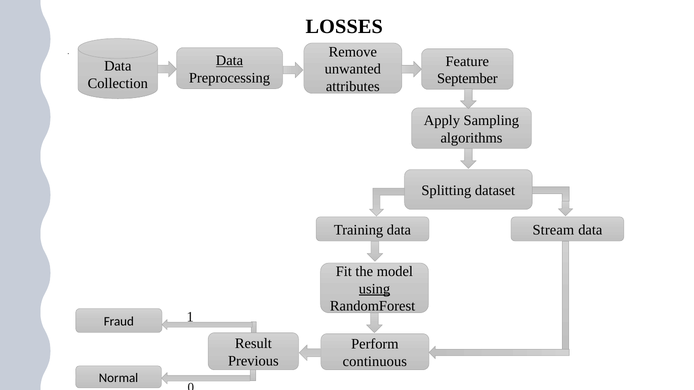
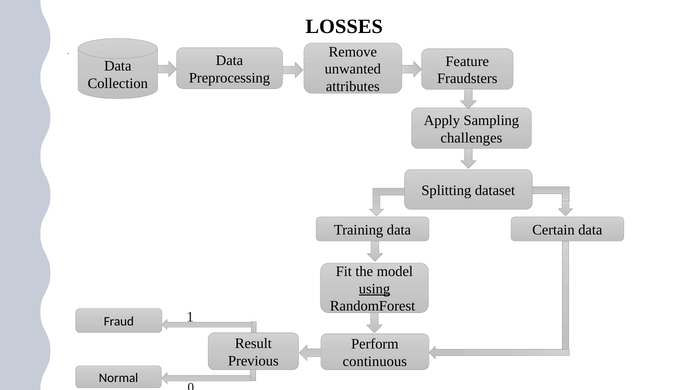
Data underline: present -> none (230, 61)
September: September -> Fraudsters (467, 79)
algorithms: algorithms -> challenges (471, 138)
Stream: Stream -> Certain (553, 230)
